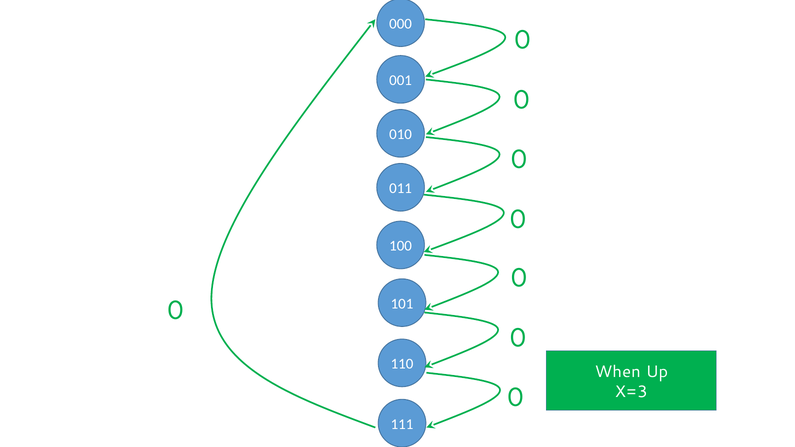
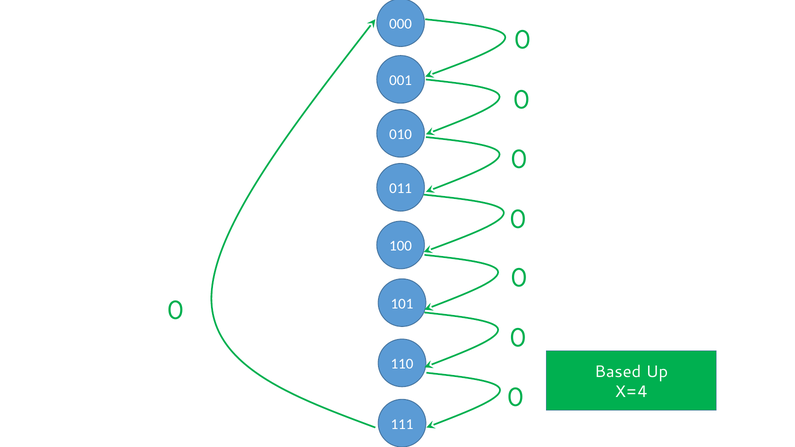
When: When -> Based (618, 372)
X=3: X=3 -> X=4 (631, 392)
